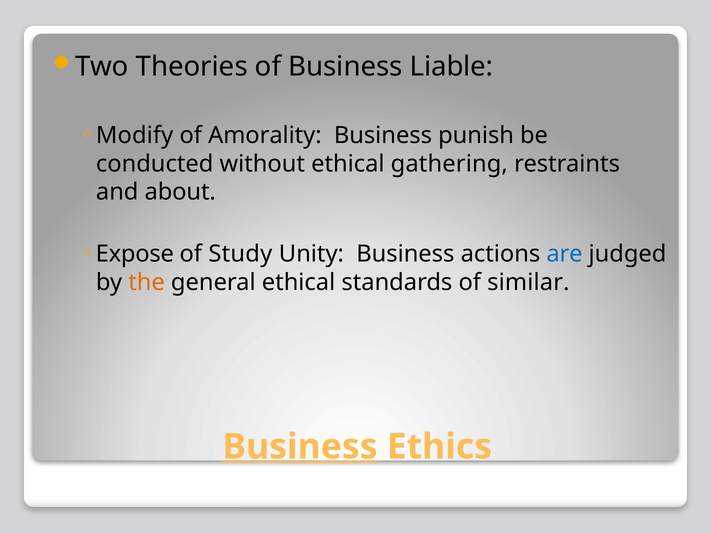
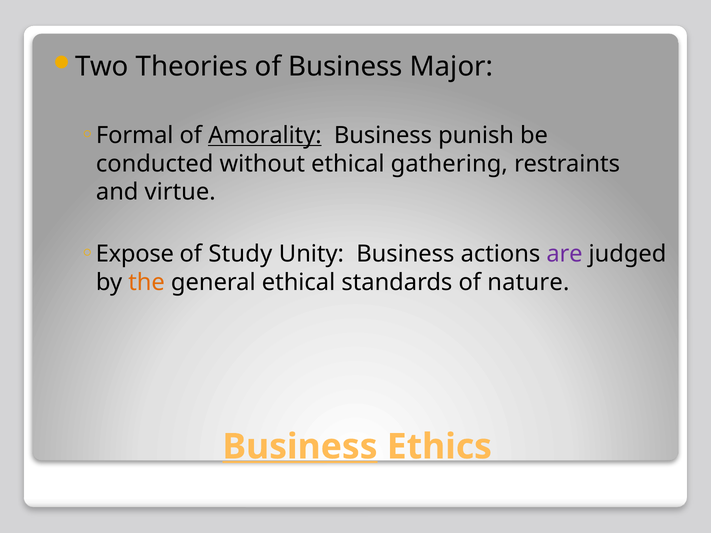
Liable: Liable -> Major (451, 67)
Modify: Modify -> Formal (135, 135)
Amorality underline: none -> present (265, 135)
about: about -> virtue (180, 192)
are colour: blue -> purple (564, 254)
similar: similar -> nature (528, 283)
